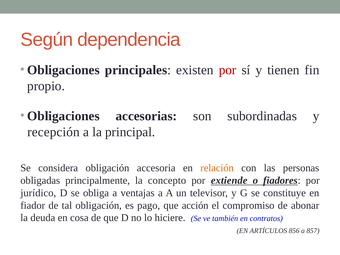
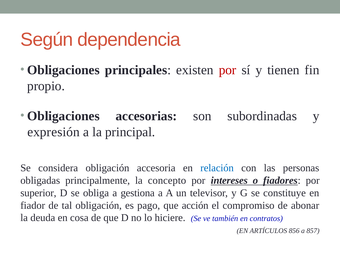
recepción: recepción -> expresión (53, 132)
relación colour: orange -> blue (217, 168)
extiende: extiende -> intereses (229, 180)
jurídico: jurídico -> superior (38, 193)
ventajas: ventajas -> gestiona (138, 193)
